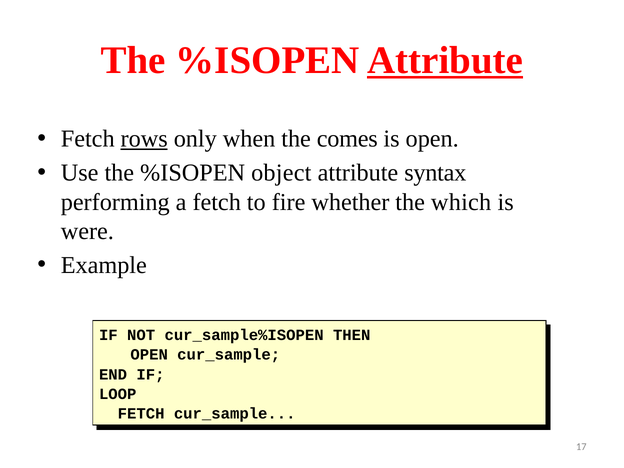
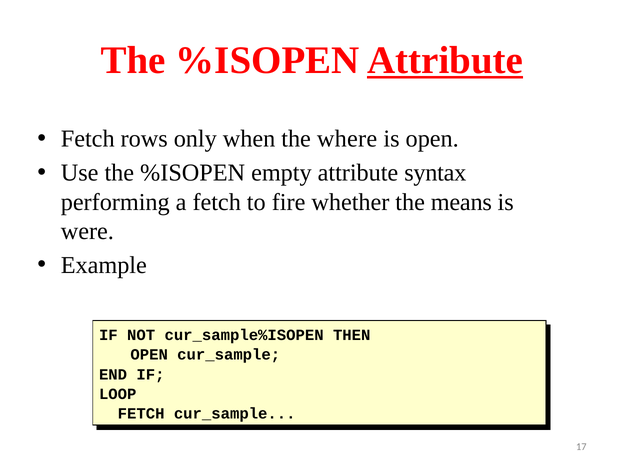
rows underline: present -> none (144, 139)
comes: comes -> where (347, 139)
object: object -> empty (281, 173)
which: which -> means (461, 202)
